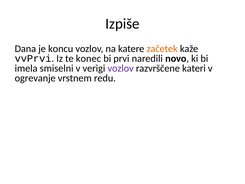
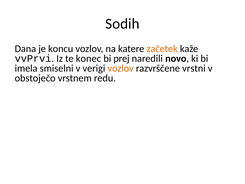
Izpiše: Izpiše -> Sodih (122, 24)
prvi: prvi -> prej (121, 58)
vozlov colour: purple -> orange (121, 68)
kateri: kateri -> vrstni (194, 68)
ogrevanje: ogrevanje -> obstoječo (35, 78)
